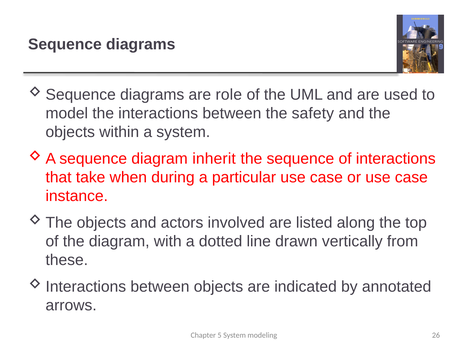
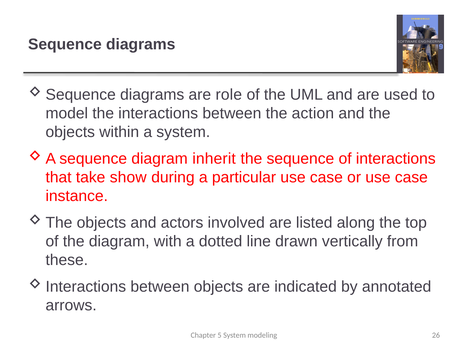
safety: safety -> action (313, 113)
when: when -> show (128, 177)
